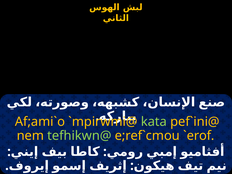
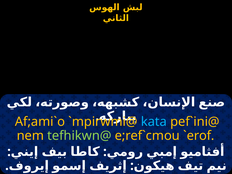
kata colour: light green -> light blue (154, 122)
